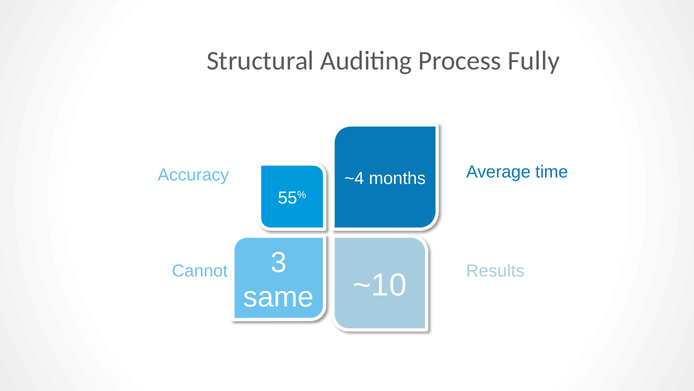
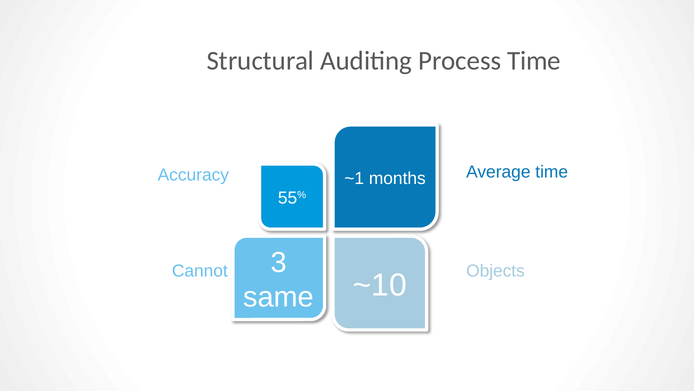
Process Fully: Fully -> Time (534, 61)
~4: ~4 -> ~1 (354, 178)
Results: Results -> Objects (495, 271)
